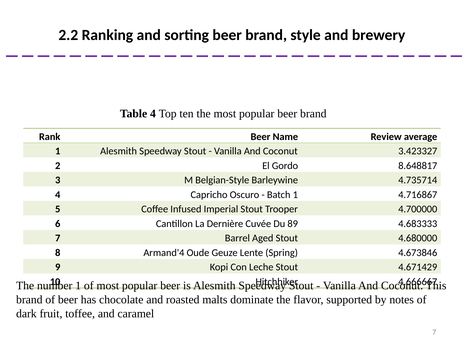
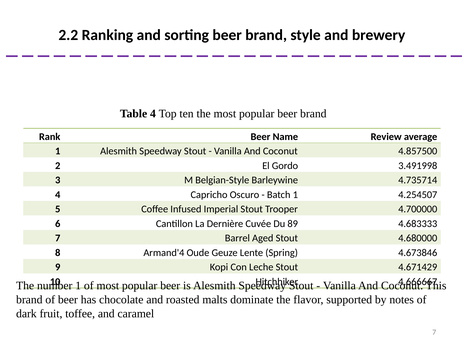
3.423327: 3.423327 -> 4.857500 (418, 151)
8.648817: 8.648817 -> 3.491998 (418, 166)
4.716867: 4.716867 -> 4.254507 (418, 195)
